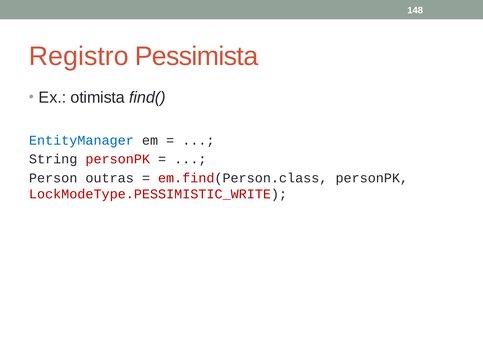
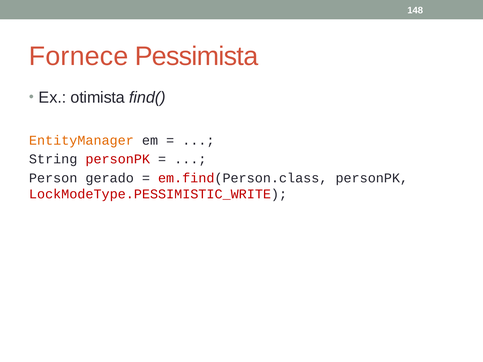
Registro: Registro -> Fornece (79, 56)
EntityManager colour: blue -> orange (81, 140)
outras: outras -> gerado (110, 178)
